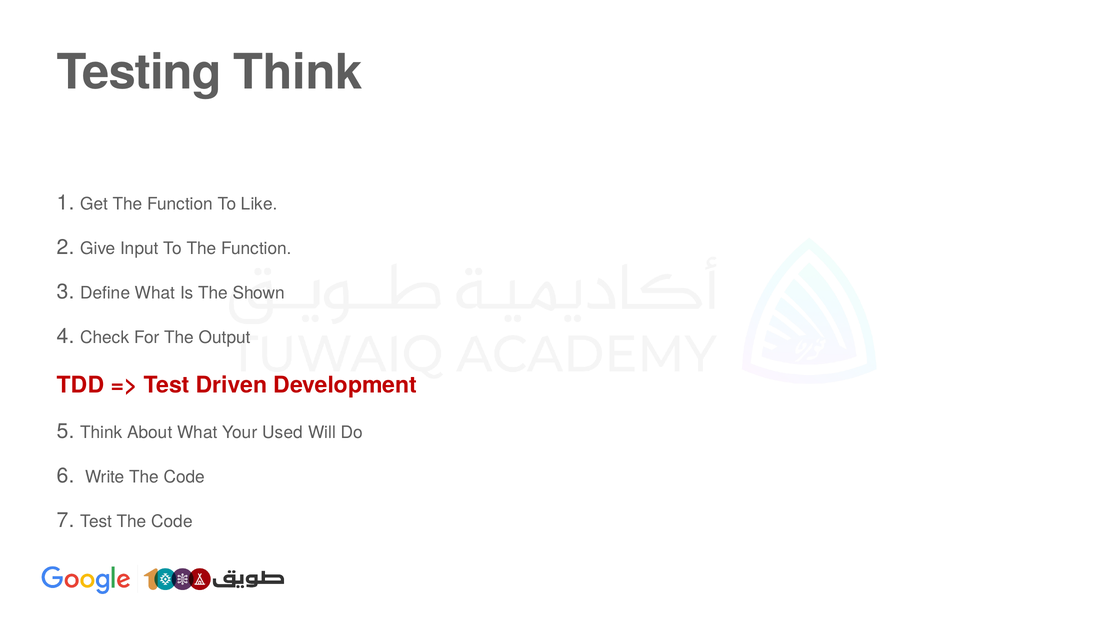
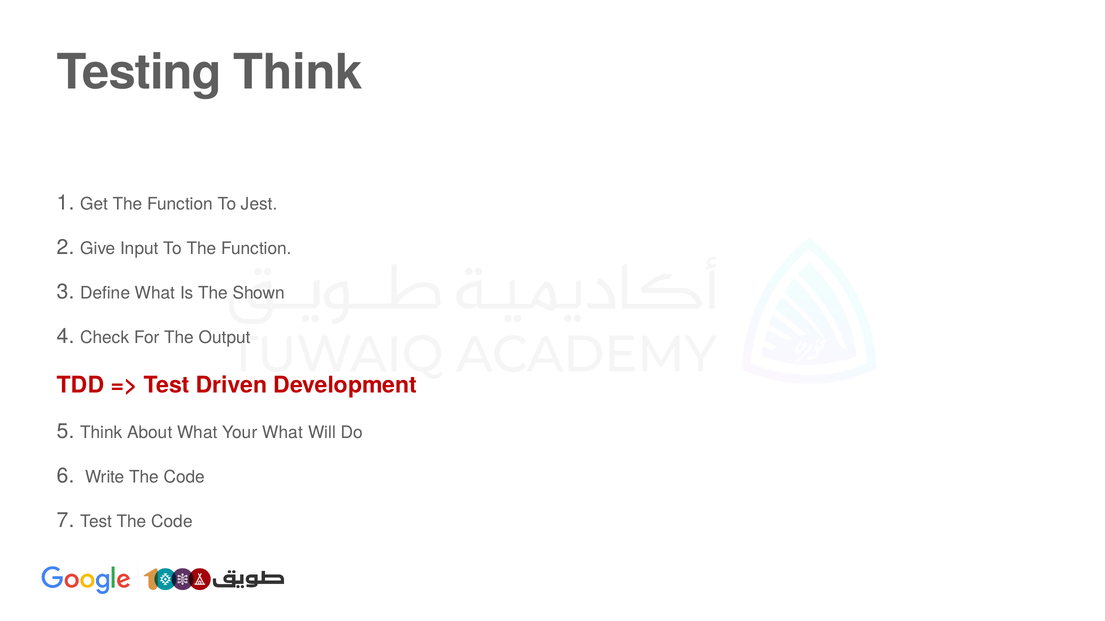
Like: Like -> Jest (259, 204)
Your Used: Used -> What (283, 433)
